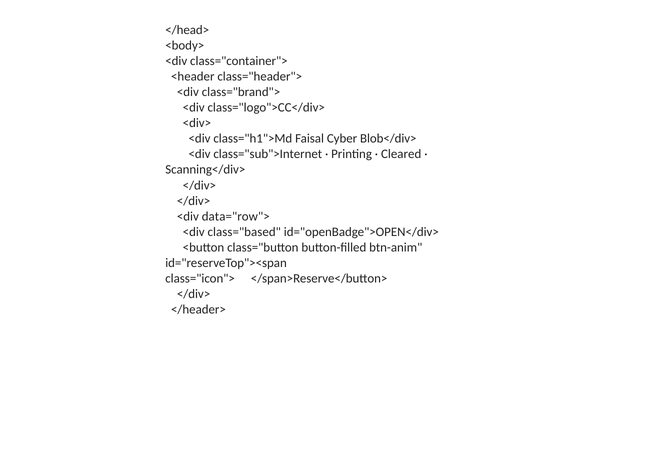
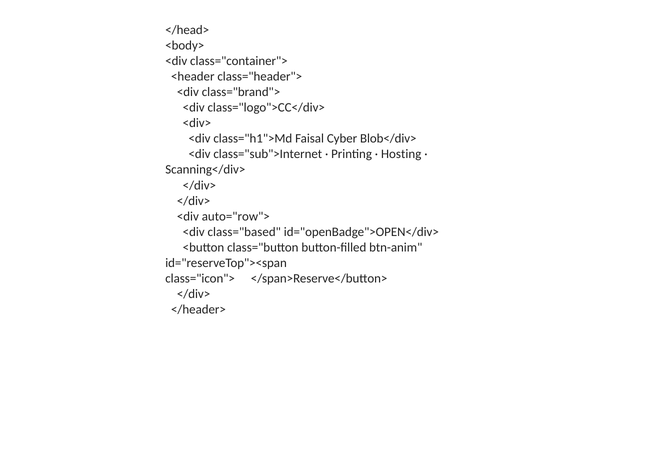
Cleared: Cleared -> Hosting (401, 154)
data="row">: data="row"> -> auto="row"> (236, 216)
